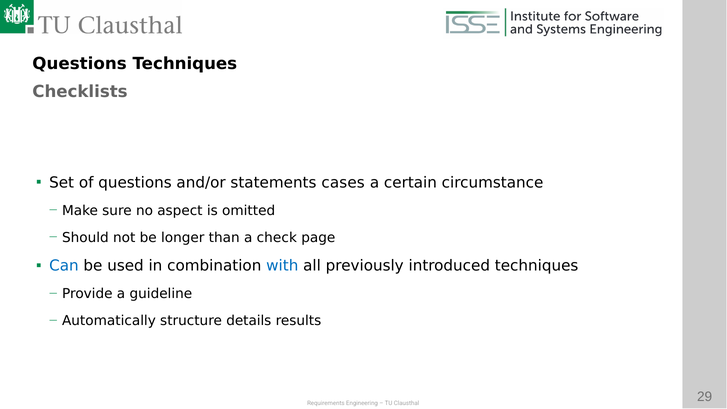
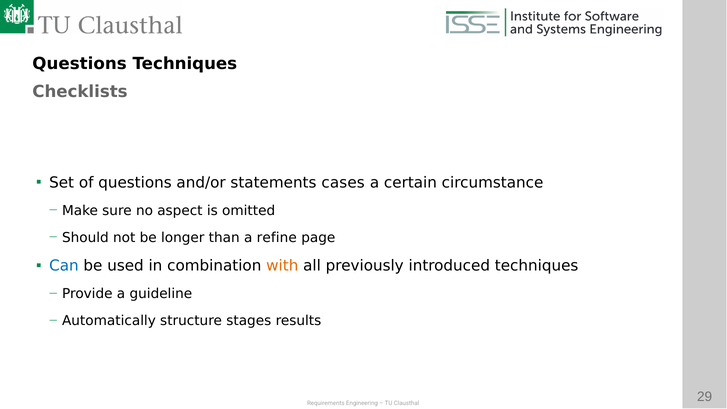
check: check -> refine (277, 238)
with colour: blue -> orange (282, 266)
details: details -> stages (249, 321)
